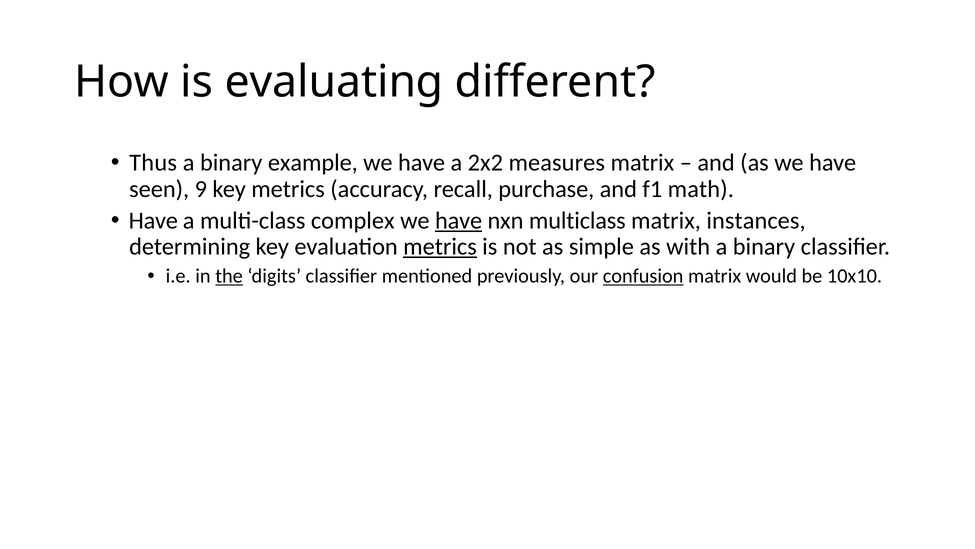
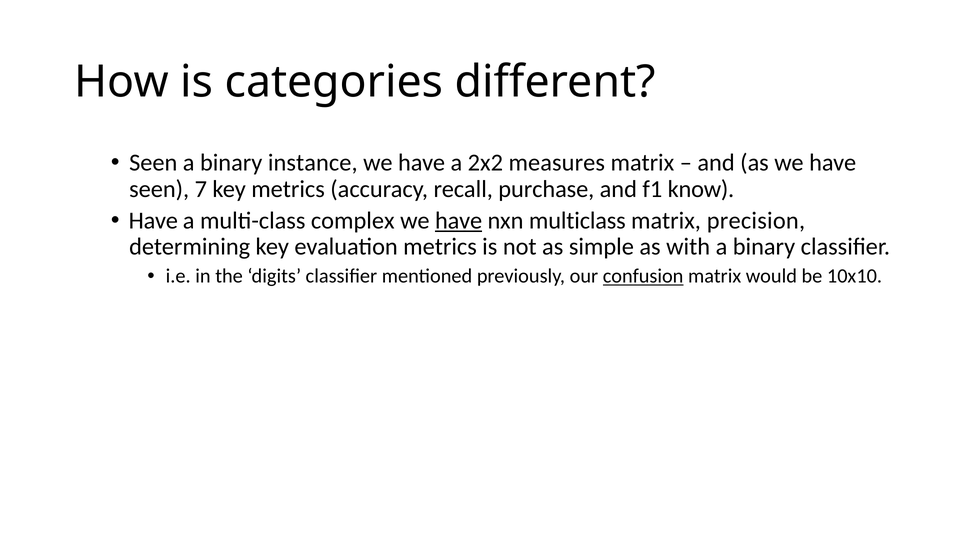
evaluating: evaluating -> categories (334, 82)
Thus: Thus -> Seen (153, 163)
example: example -> instance (313, 163)
9: 9 -> 7 (201, 189)
math: math -> know (701, 189)
instances: instances -> precision (756, 220)
metrics underline: present -> none (440, 247)
the underline: present -> none (229, 276)
